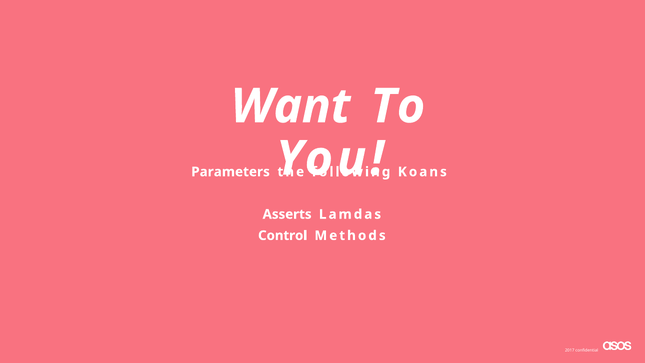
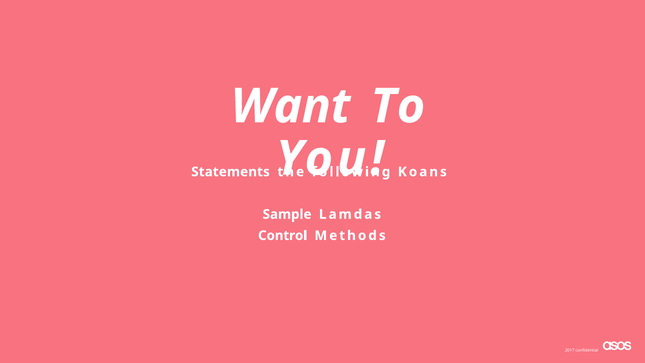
Parameters: Parameters -> Statements (230, 172)
Asserts: Asserts -> Sample (287, 214)
